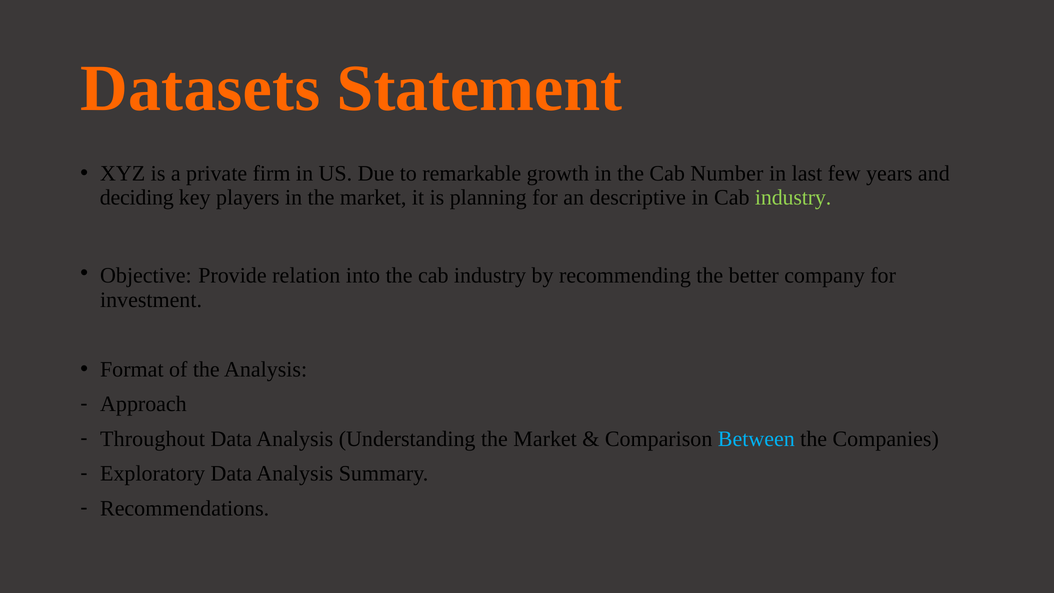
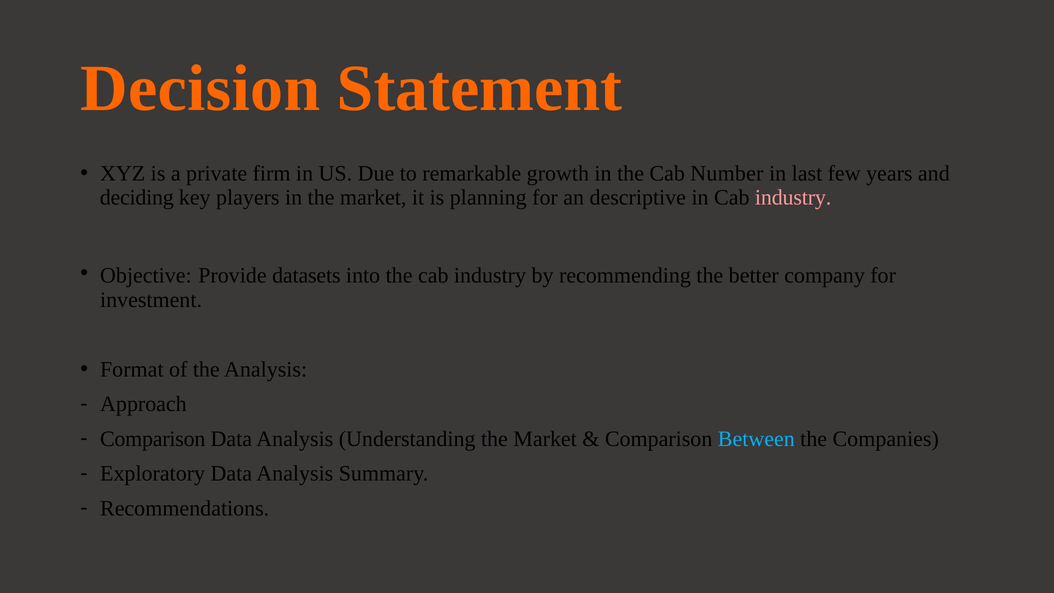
Datasets: Datasets -> Decision (200, 88)
industry colour: light green -> pink (793, 197)
relation: relation -> datasets (306, 275)
Throughout: Throughout -> Comparison (153, 439)
